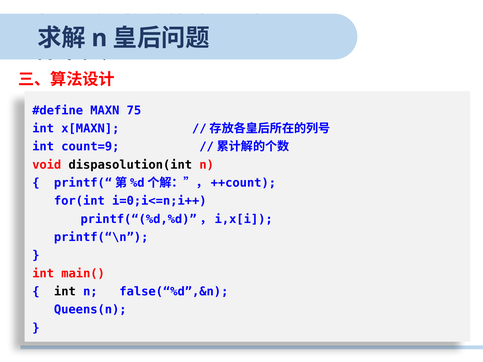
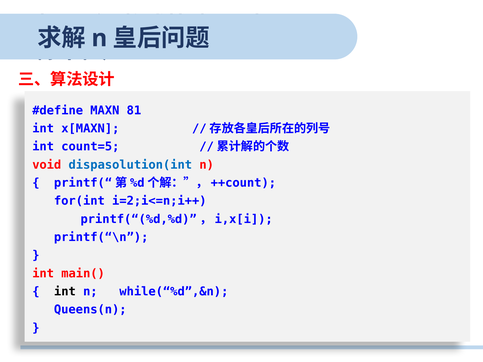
75: 75 -> 81 (134, 110)
count=9: count=9 -> count=5 (90, 147)
dispasolution(int colour: black -> blue (130, 165)
i=0;i<=n;i++: i=0;i<=n;i++ -> i=2;i<=n;i++ (159, 201)
false(“%d”,&n: false(“%d”,&n -> while(“%d”,&n (174, 292)
